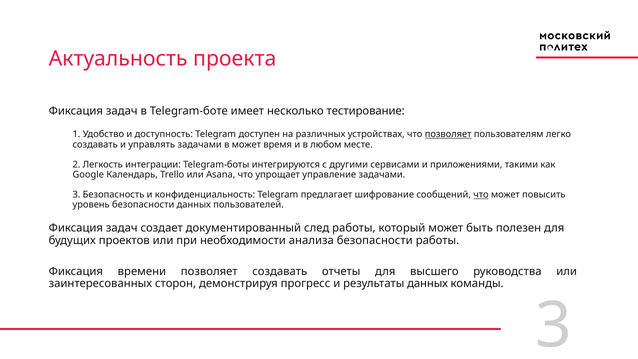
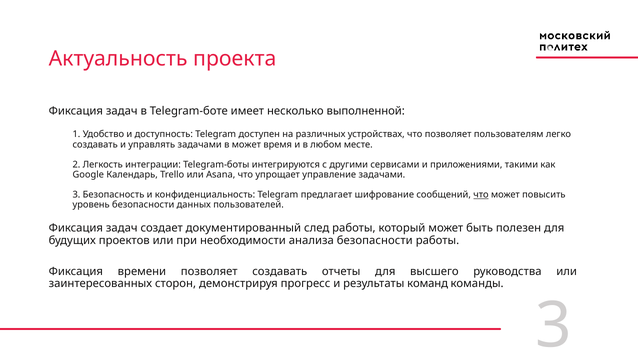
тестирование: тестирование -> выполненной (366, 111)
позволяет underline: present -> none (448, 134)
результаты данных: данных -> команд (428, 283)
